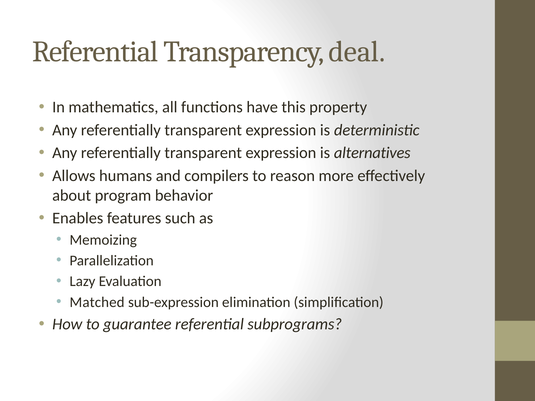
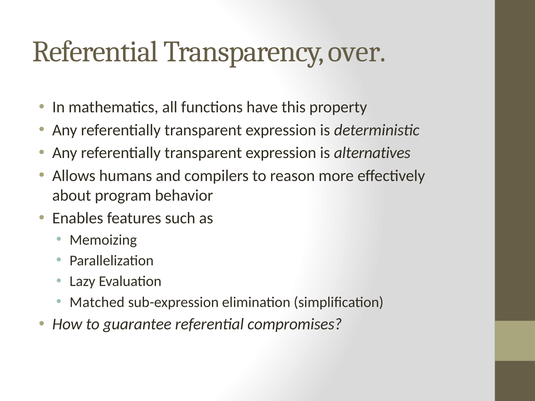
deal: deal -> over (357, 52)
subprograms: subprograms -> compromises (295, 324)
